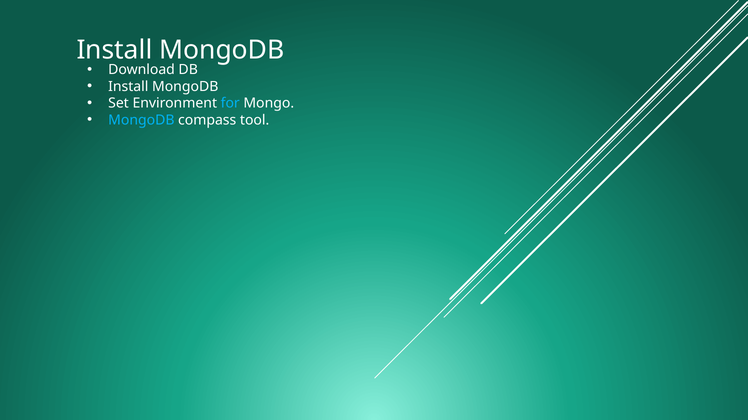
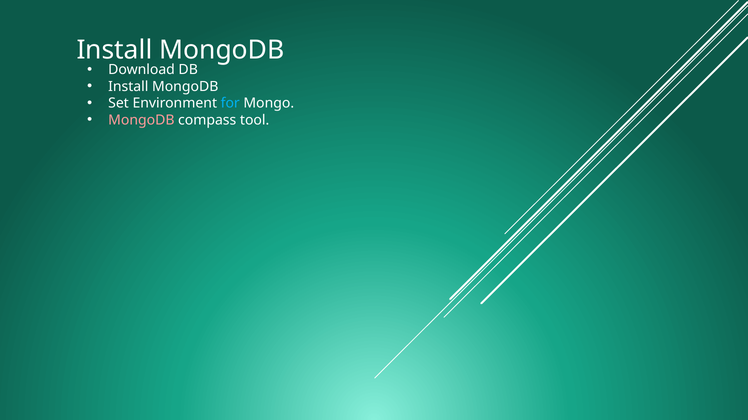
MongoDB colour: light blue -> pink (141, 120)
